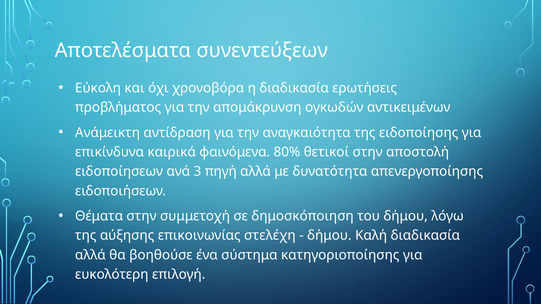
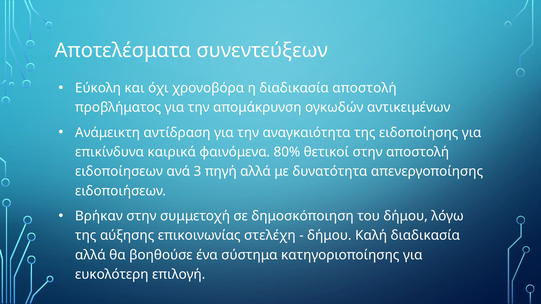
διαδικασία ερωτήσεις: ερωτήσεις -> αποστολή (364, 88)
Θέματα: Θέματα -> Βρήκαν (99, 216)
